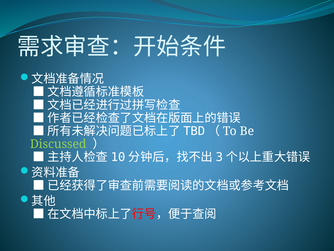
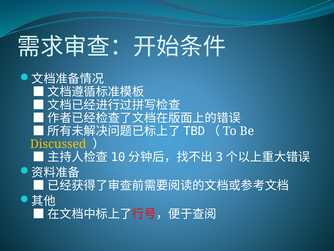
Discussed colour: light green -> yellow (58, 144)
